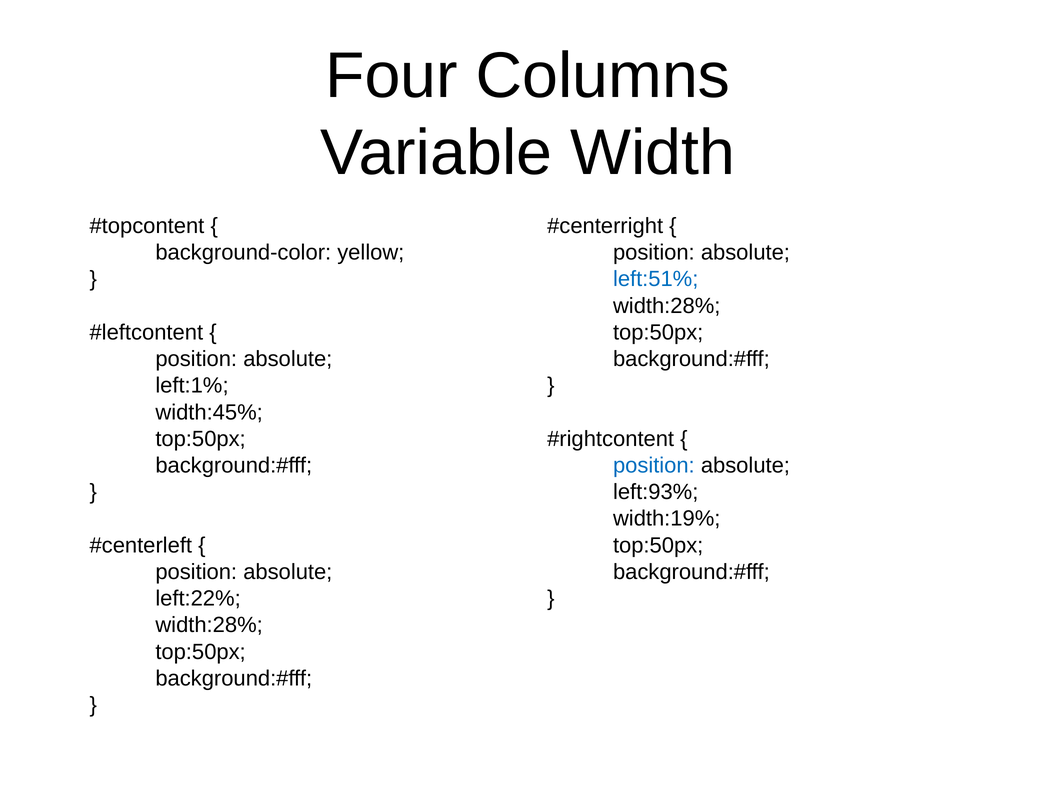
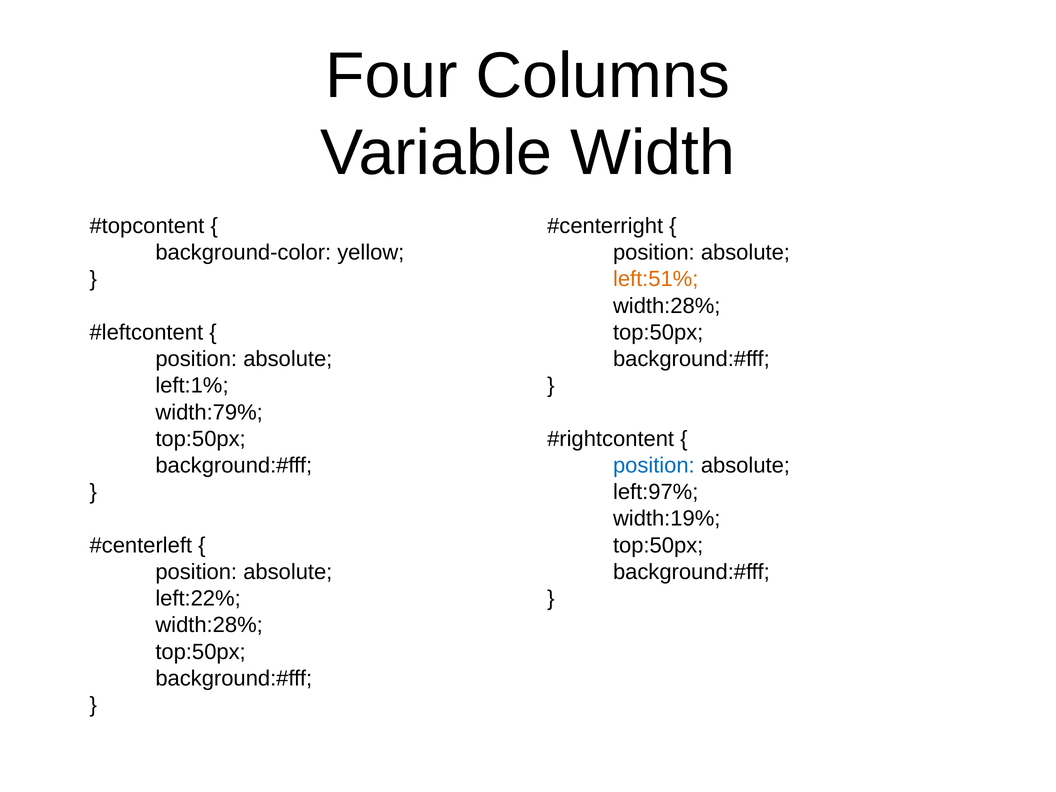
left:51% colour: blue -> orange (656, 279)
width:45%: width:45% -> width:79% (209, 412)
left:93%: left:93% -> left:97% (656, 492)
